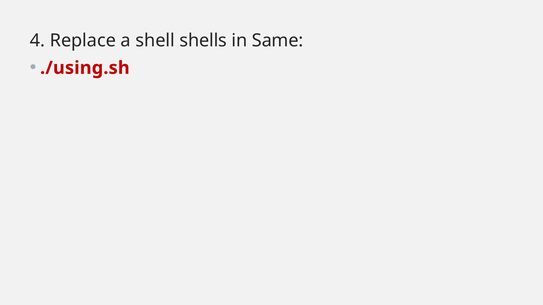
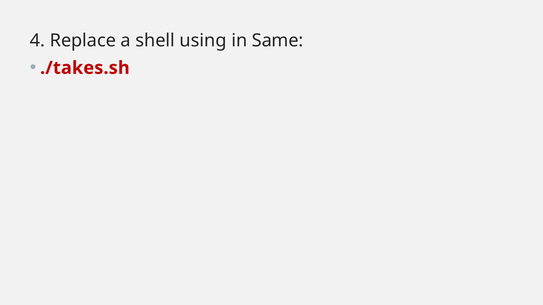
shells: shells -> using (203, 41)
./using.sh: ./using.sh -> ./takes.sh (85, 68)
